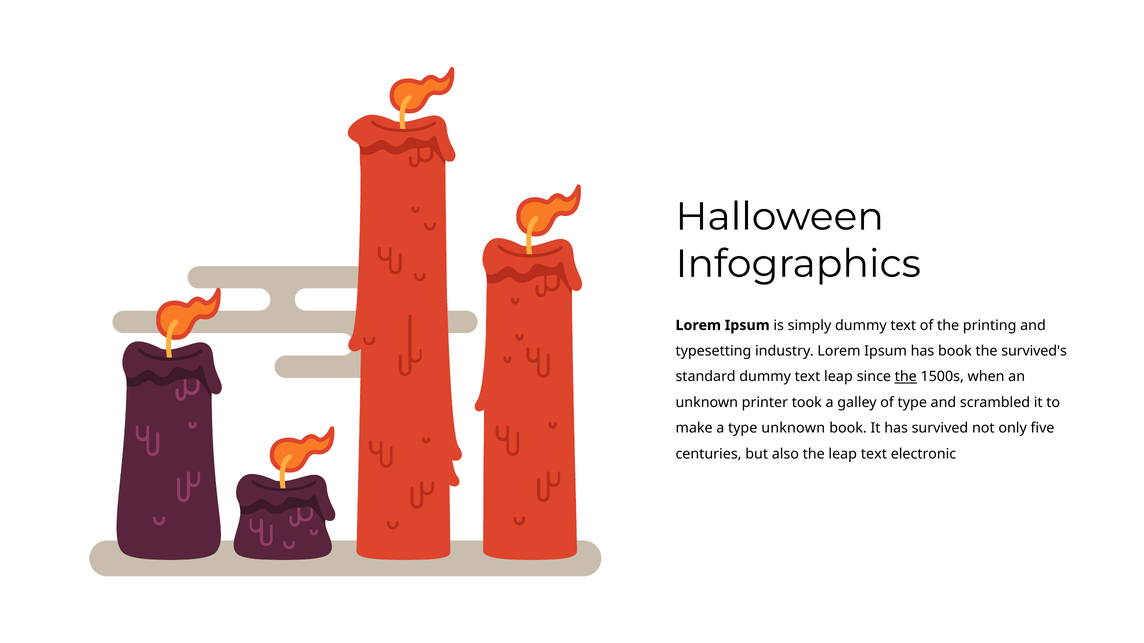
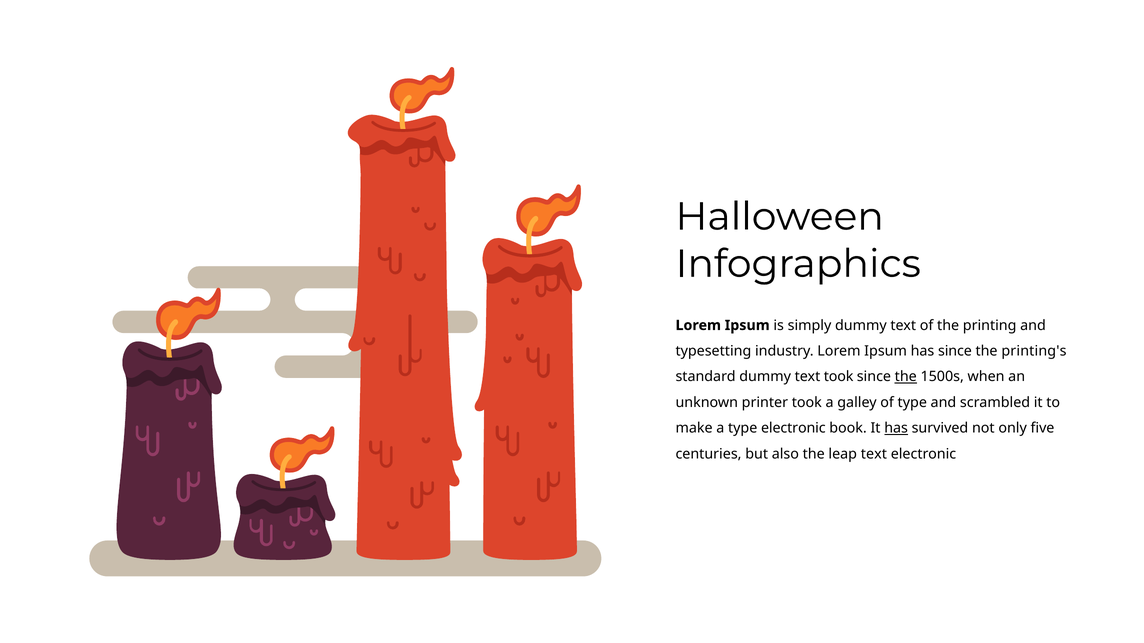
has book: book -> since (955, 351)
survived's: survived's -> printing's (1034, 351)
text leap: leap -> took (839, 377)
type unknown: unknown -> electronic (793, 429)
has underline: none -> present (896, 429)
